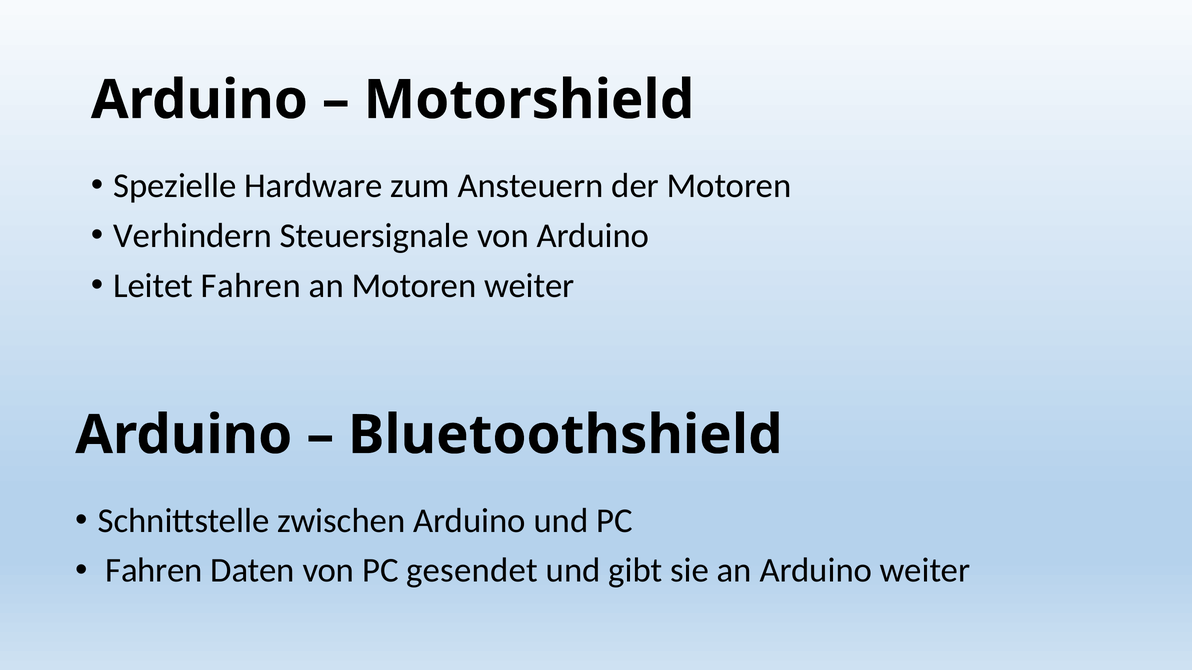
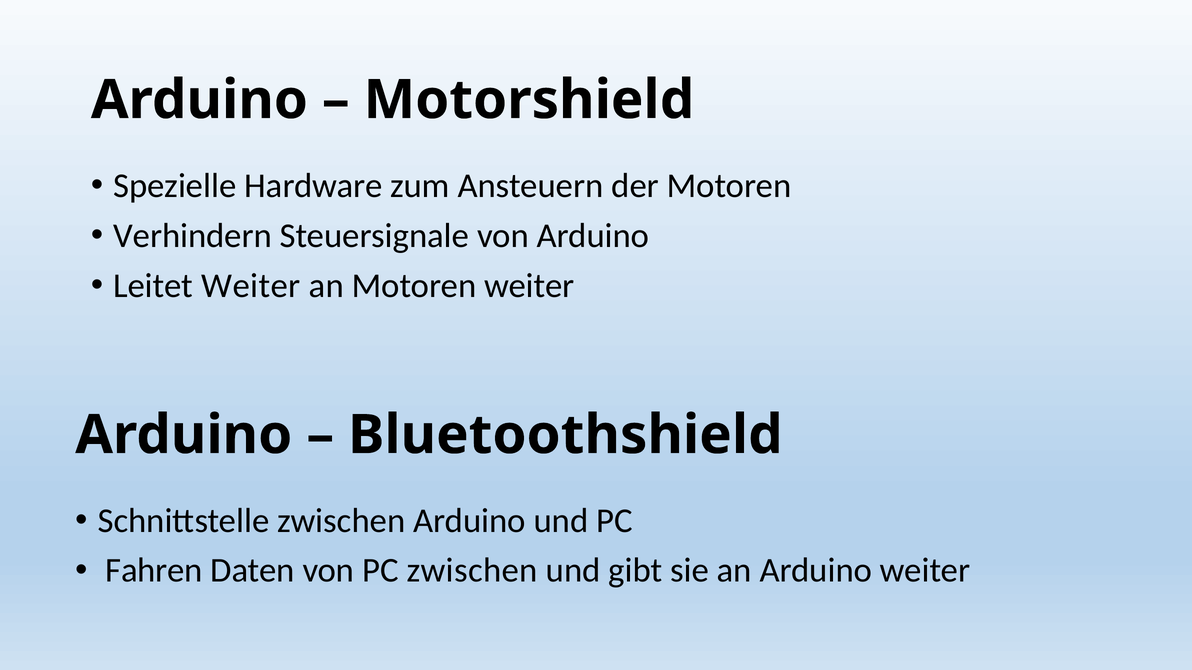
Leitet Fahren: Fahren -> Weiter (251, 286)
PC gesendet: gesendet -> zwischen (472, 571)
